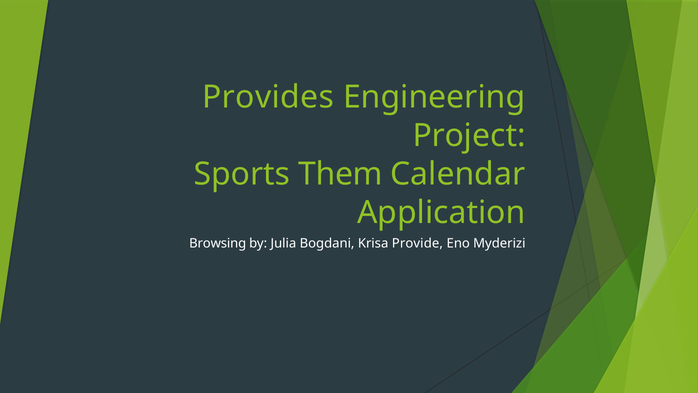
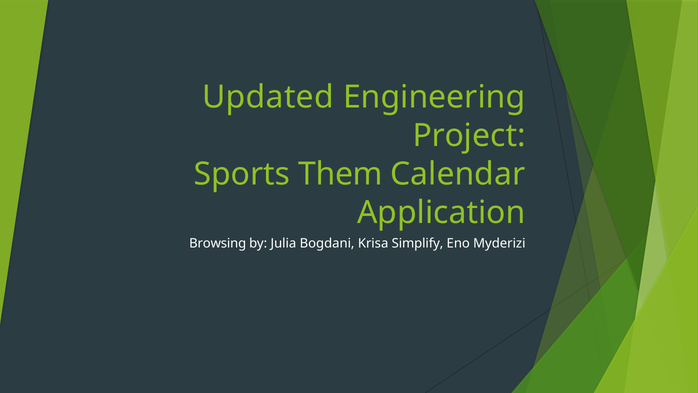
Provides: Provides -> Updated (268, 97)
Provide: Provide -> Simplify (418, 243)
